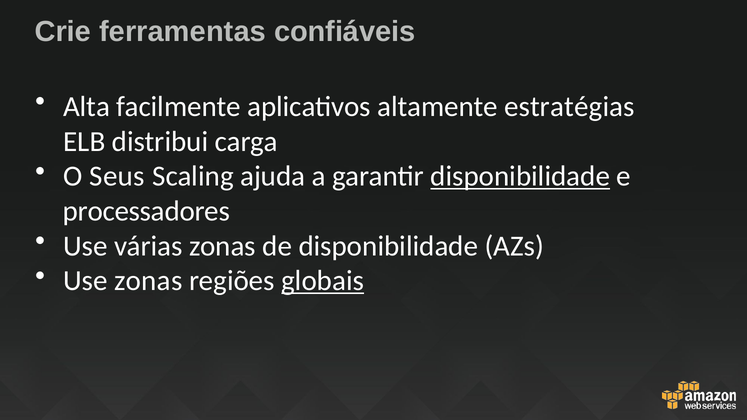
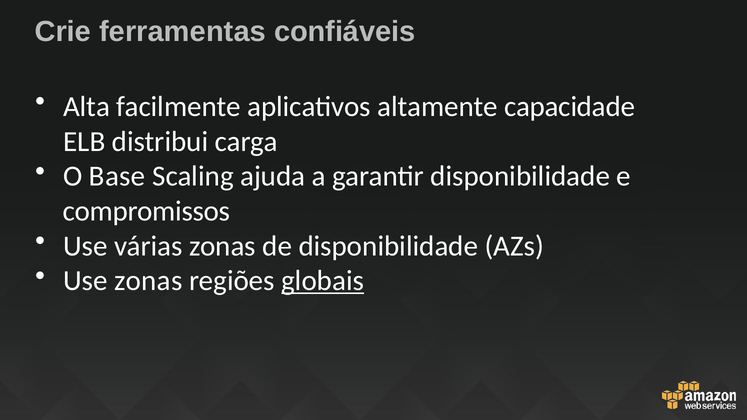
estratégias: estratégias -> capacidade (570, 107)
Seus: Seus -> Base (117, 176)
disponibilidade underline: present -> none (520, 176)
processadores: processadores -> compromissos (146, 211)
